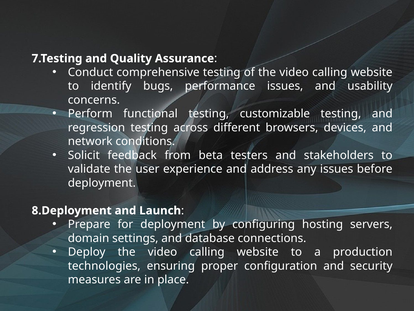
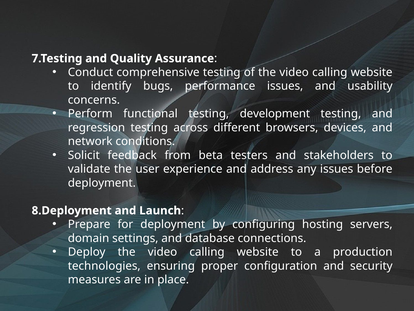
customizable: customizable -> development (275, 114)
